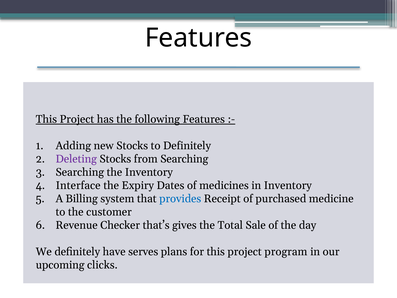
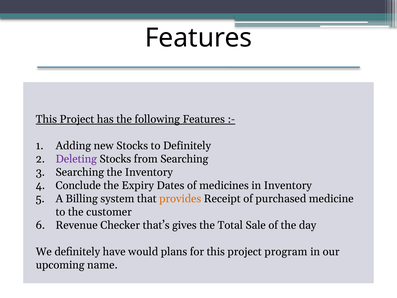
Interface: Interface -> Conclude (78, 185)
provides colour: blue -> orange (180, 199)
serves: serves -> would (143, 251)
clicks: clicks -> name (102, 265)
